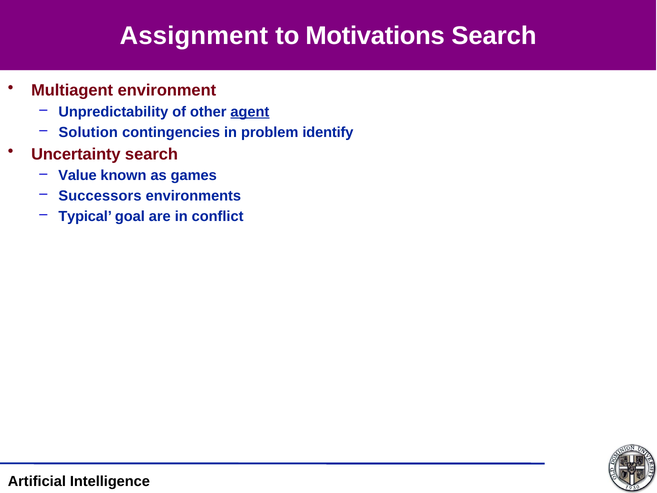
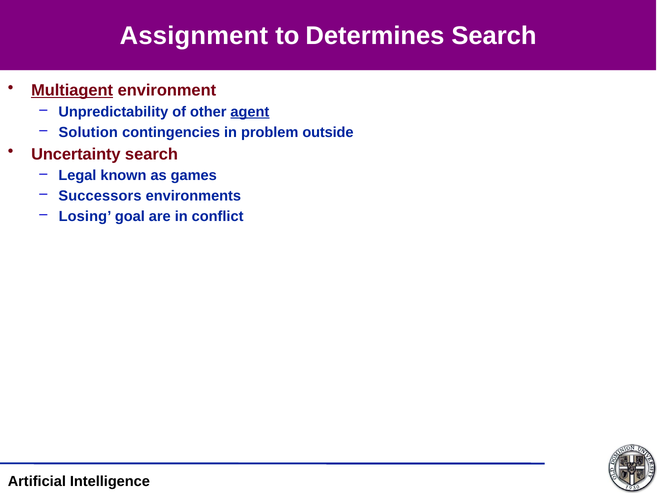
Motivations: Motivations -> Determines (375, 36)
Multiagent underline: none -> present (72, 90)
identify: identify -> outside (328, 132)
Value: Value -> Legal (77, 176)
Typical: Typical -> Losing (85, 216)
